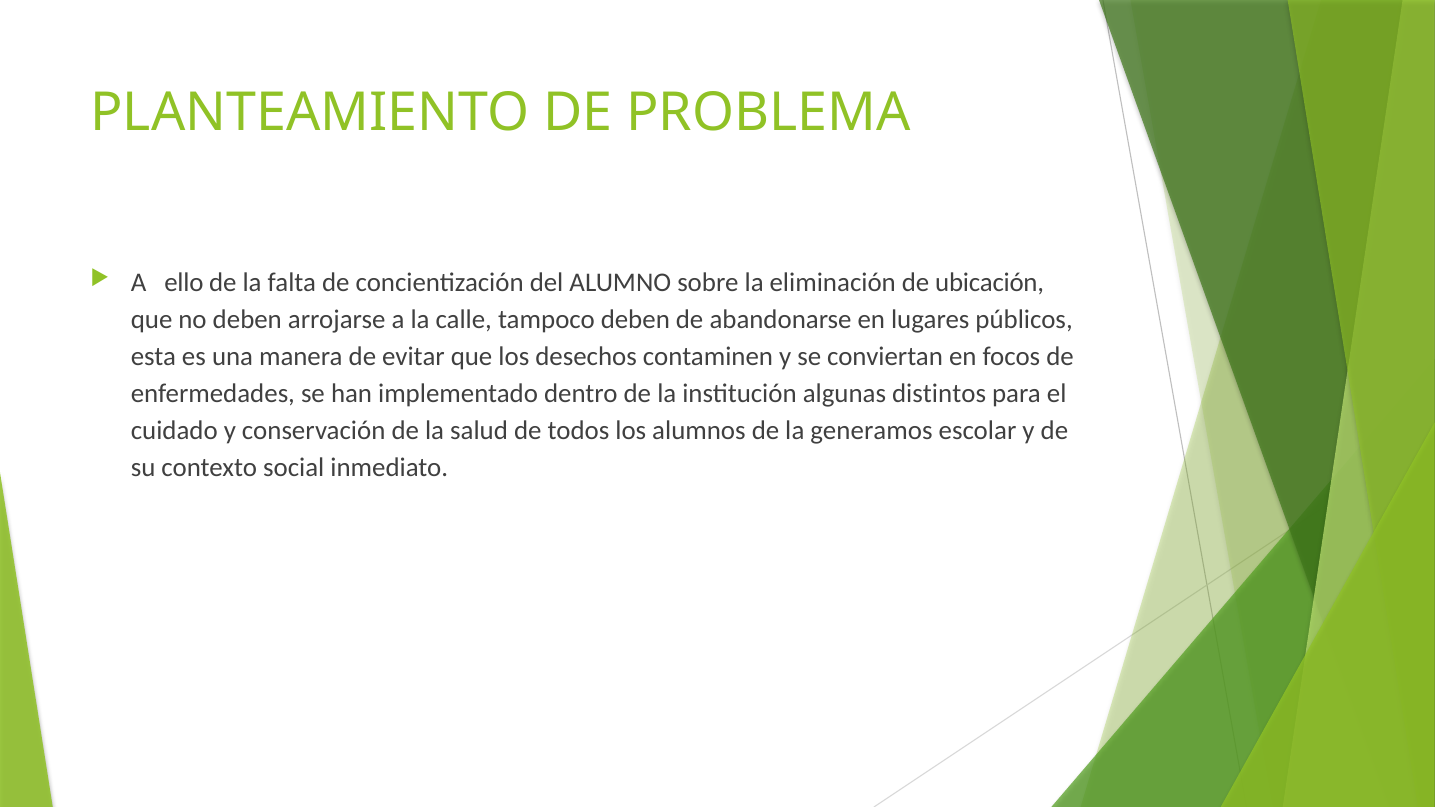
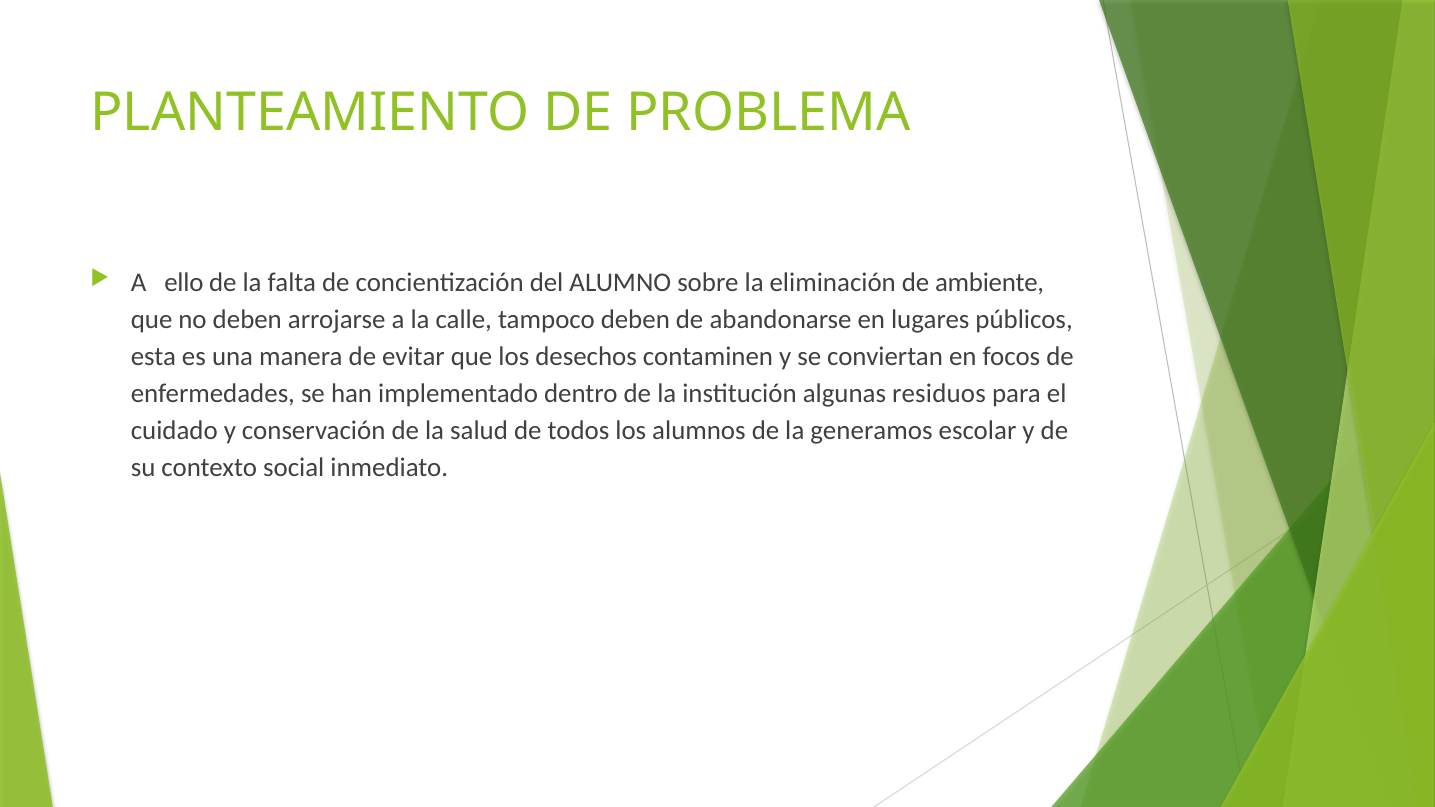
ubicación: ubicación -> ambiente (990, 283)
distintos: distintos -> residuos (939, 394)
